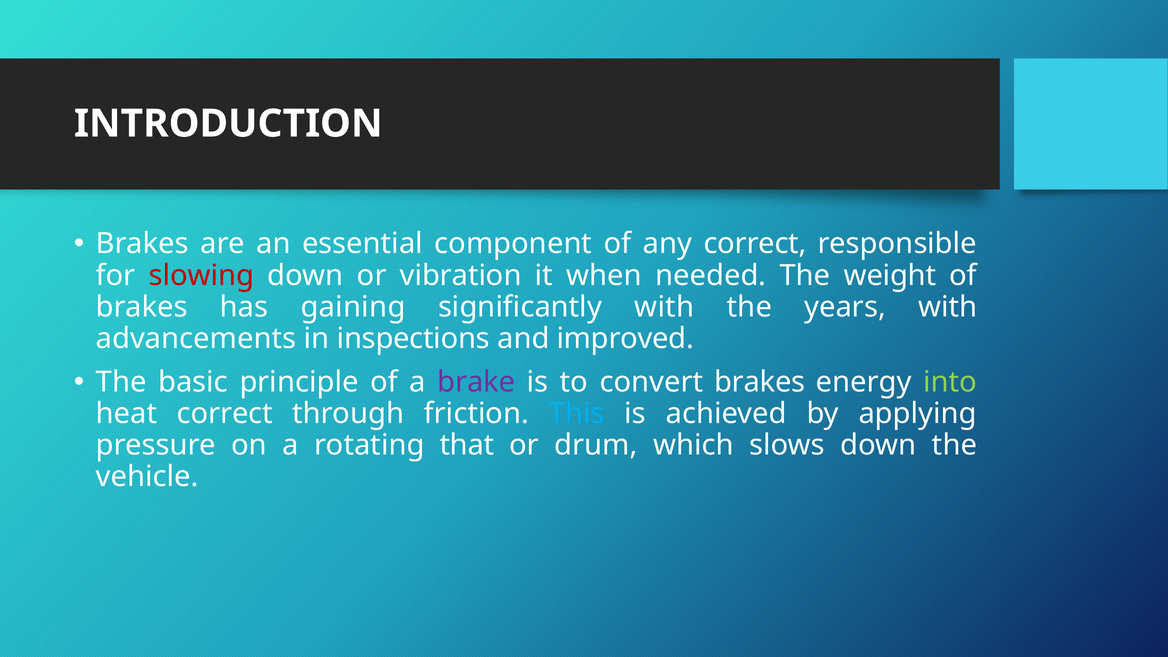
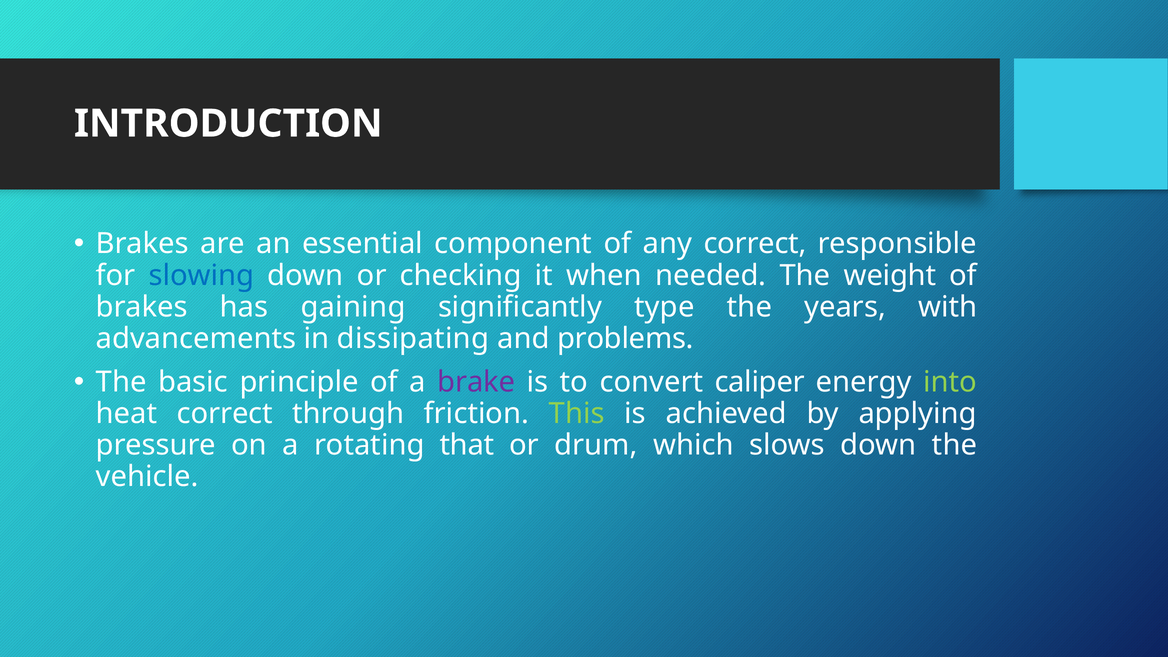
slowing colour: red -> blue (202, 275)
vibration: vibration -> checking (461, 275)
significantly with: with -> type (664, 307)
inspections: inspections -> dissipating (413, 338)
improved: improved -> problems (625, 338)
convert brakes: brakes -> caliper (760, 382)
This colour: light blue -> light green (577, 414)
